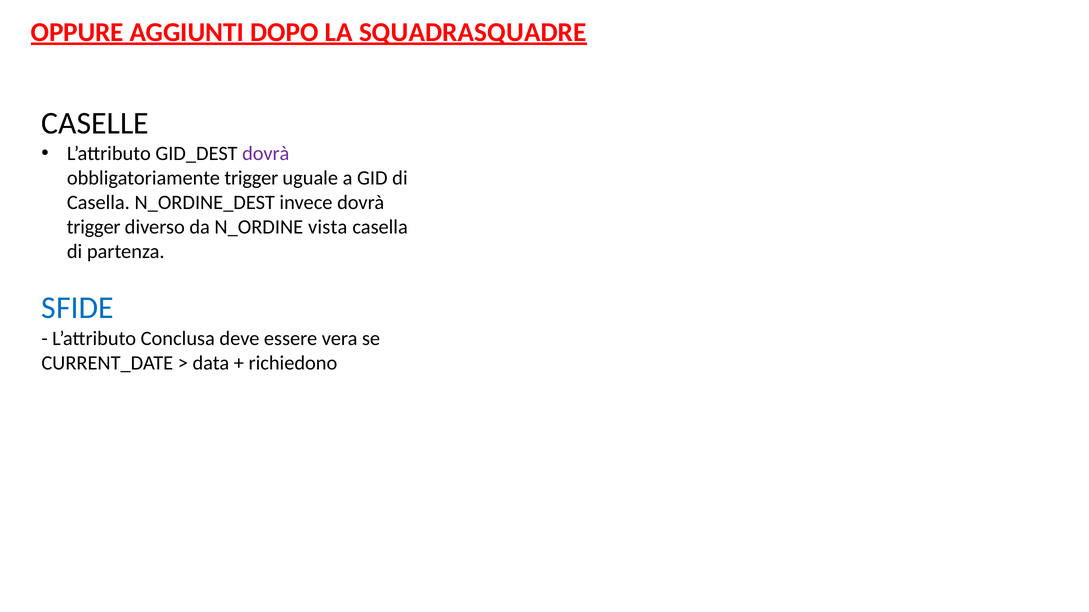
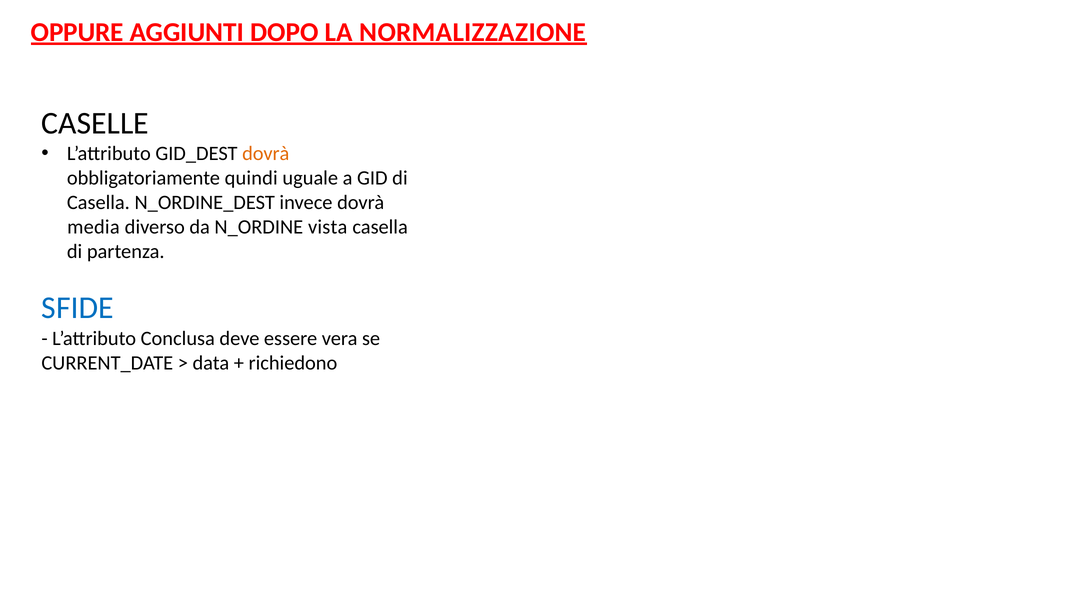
SQUADRASQUADRE: SQUADRASQUADRE -> NORMALIZZAZIONE (473, 32)
dovrà colour: purple -> orange (266, 154)
obbligatoriamente trigger: trigger -> quindi (251, 178)
trigger: trigger -> media (93, 227)
